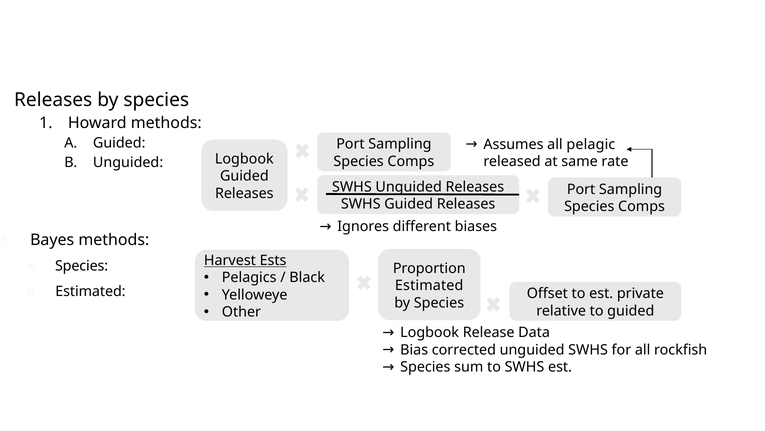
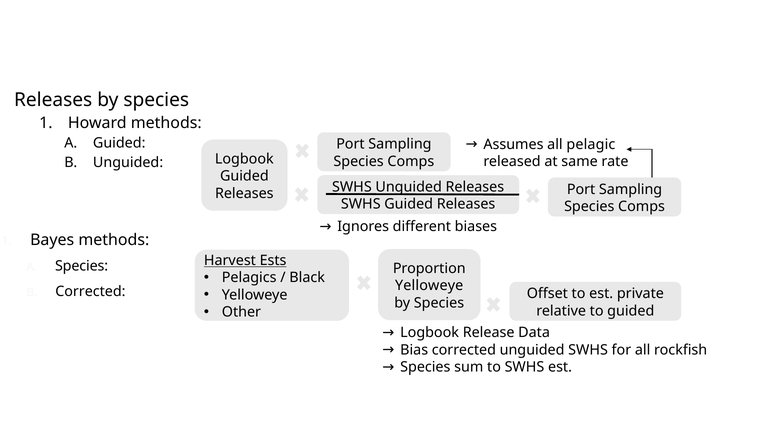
Estimated: Estimated -> Yelloweye (429, 285)
Estimated: Estimated -> Corrected (90, 291)
